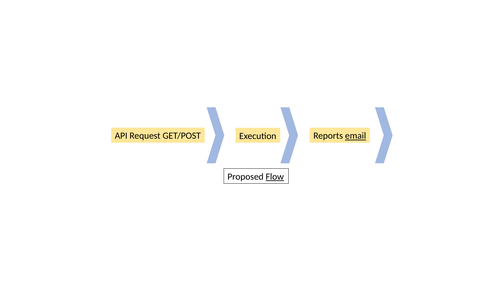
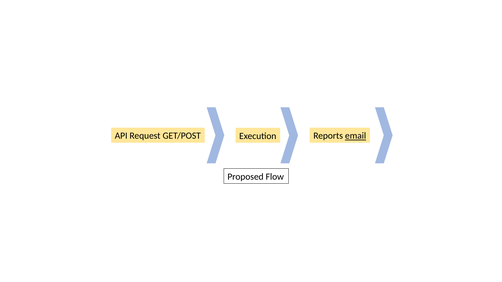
Flow underline: present -> none (275, 177)
